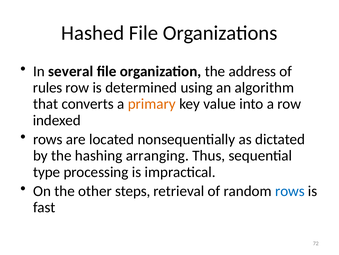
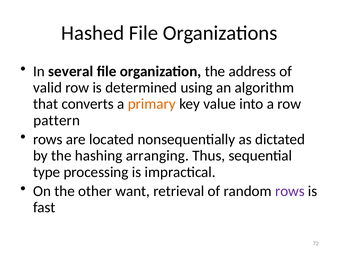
rules: rules -> valid (48, 87)
indexed: indexed -> pattern (57, 120)
steps: steps -> want (133, 191)
rows colour: blue -> purple (290, 191)
